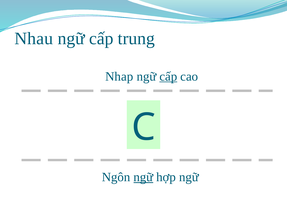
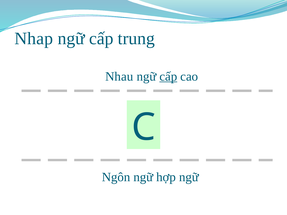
Nhau: Nhau -> Nhap (34, 39)
Nhap: Nhap -> Nhau (119, 77)
ngữ underline: present -> none (143, 177)
